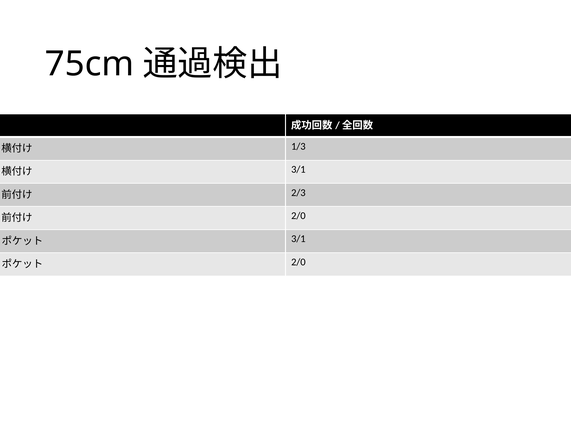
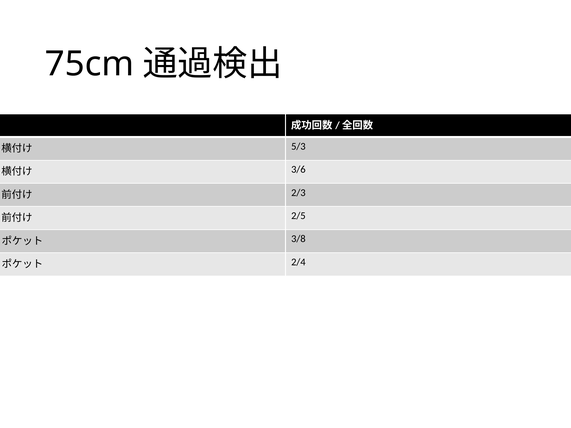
1/3: 1/3 -> 5/3 (298, 146)
3/1: 3/1 -> 3/6 (298, 170)
2/0: 2/0 -> 2/5 (298, 216)
3/1: 3/1 -> 3/8 (298, 239)
2/0: 2/0 -> 2/4 (298, 262)
